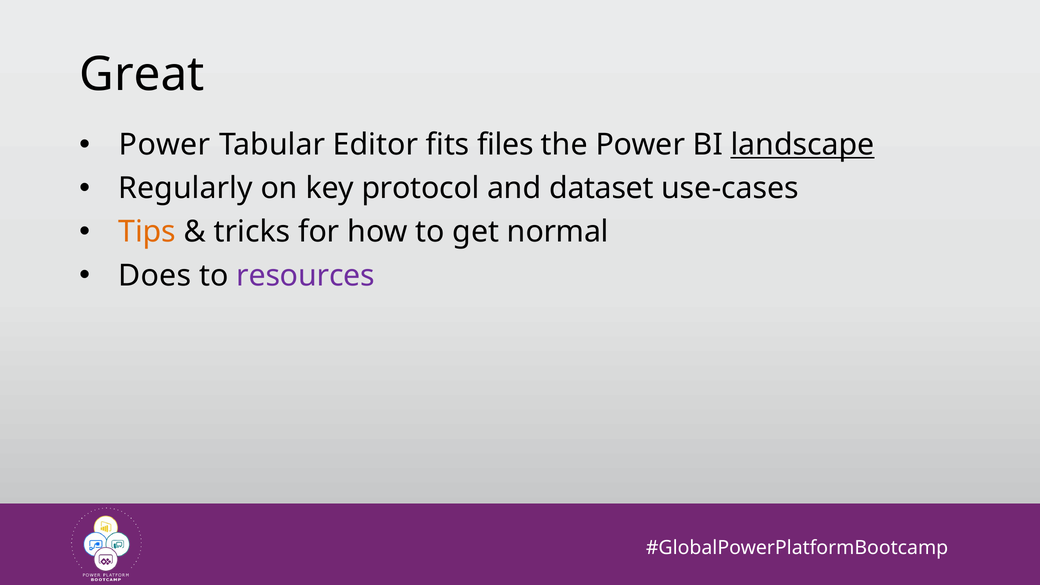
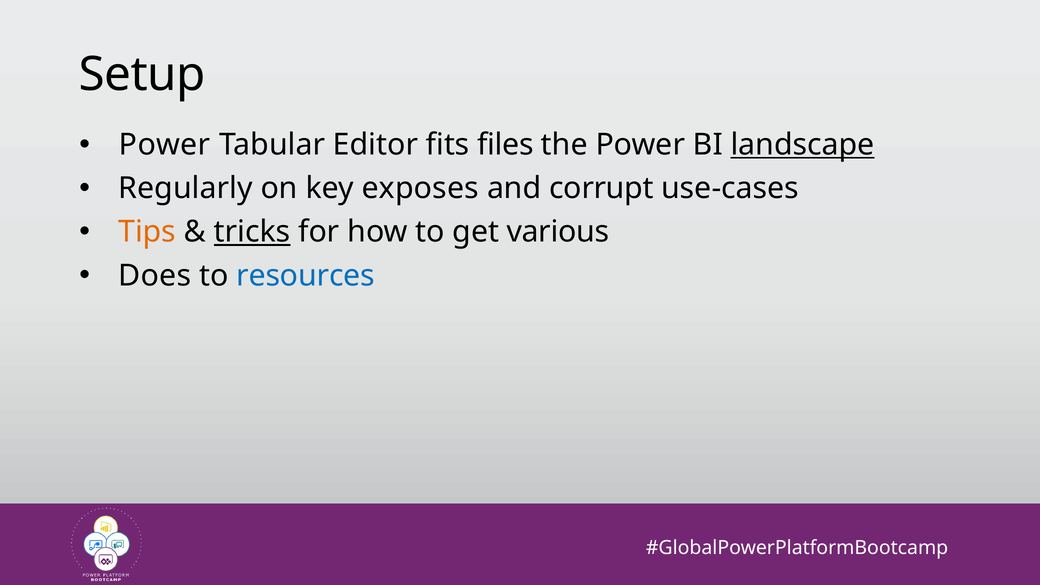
Great: Great -> Setup (142, 75)
protocol: protocol -> exposes (420, 188)
dataset: dataset -> corrupt (601, 188)
tricks underline: none -> present (252, 232)
normal: normal -> various (558, 232)
resources colour: purple -> blue (306, 276)
